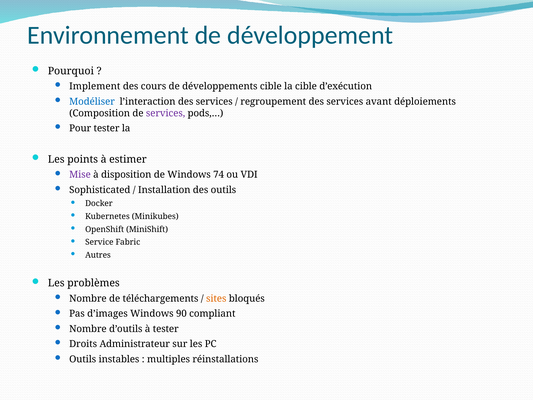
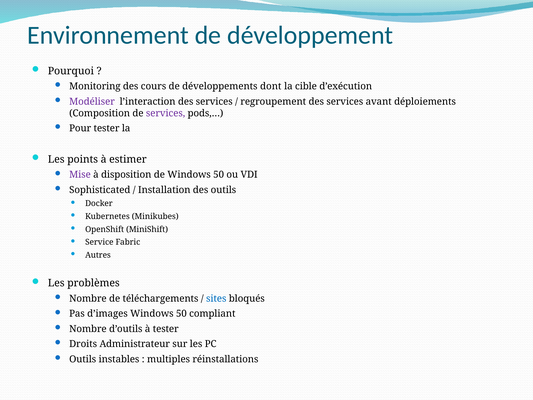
Implement: Implement -> Monitoring (95, 86)
développements cible: cible -> dont (271, 86)
Modéliser colour: blue -> purple (92, 102)
de Windows 74: 74 -> 50 (219, 175)
sites colour: orange -> blue (216, 299)
d’images Windows 90: 90 -> 50 (181, 314)
